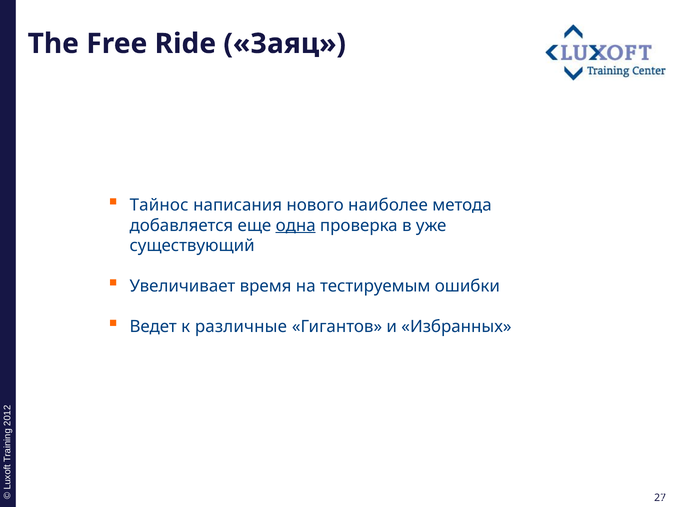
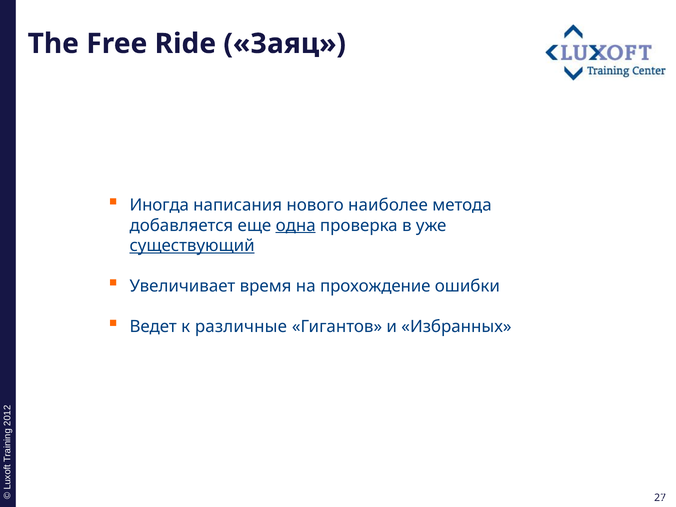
Тайнос: Тайнос -> Иногда (159, 205)
существующий underline: none -> present (192, 246)
тестируемым: тестируемым -> прохождение (375, 286)
